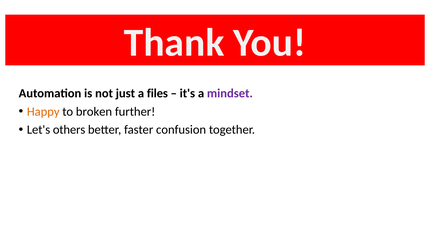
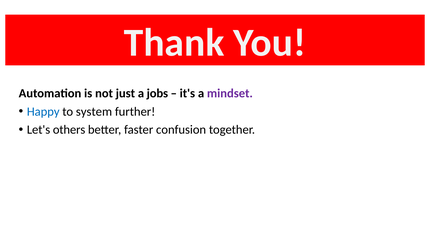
files: files -> jobs (157, 93)
Happy colour: orange -> blue (43, 112)
broken: broken -> system (94, 112)
